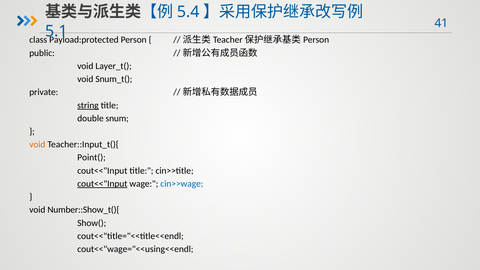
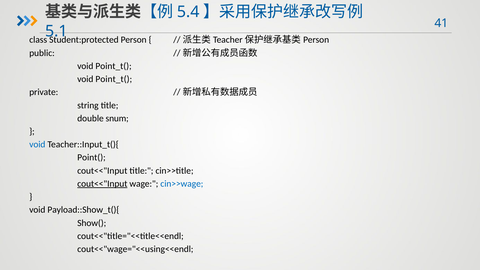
Payload:protected: Payload:protected -> Student:protected (84, 40)
Layer_t(: Layer_t( -> Point_t( (114, 66)
Snum_t(: Snum_t( -> Point_t( (114, 79)
string underline: present -> none (88, 105)
void colour: orange -> blue (37, 145)
Number::Show_t(){: Number::Show_t(){ -> Payload::Show_t(){ (83, 210)
